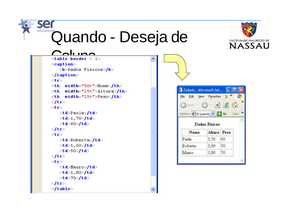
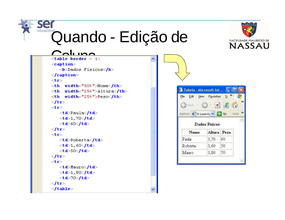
Deseja: Deseja -> Edição (144, 37)
